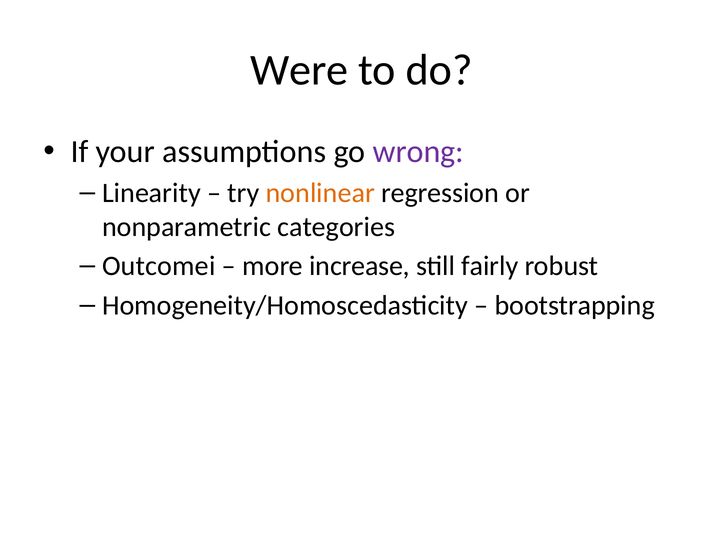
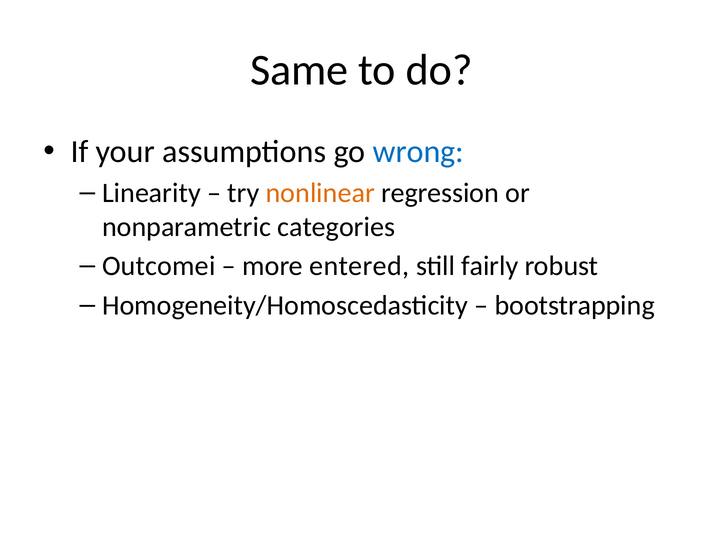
Were: Were -> Same (299, 70)
wrong colour: purple -> blue (418, 152)
increase: increase -> entered (359, 266)
